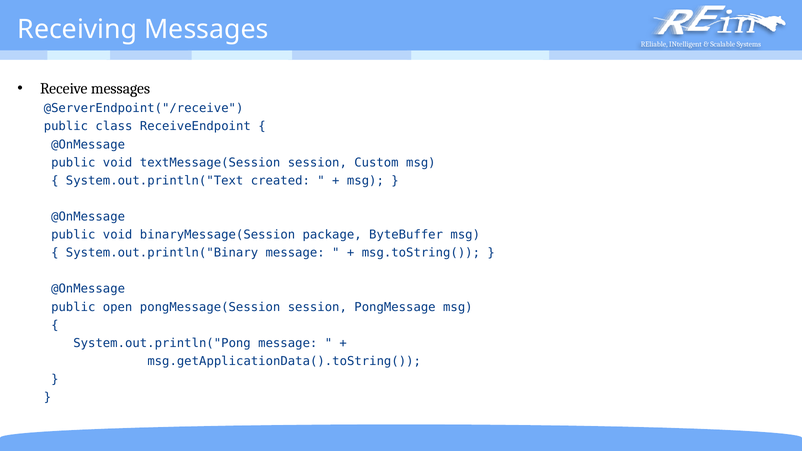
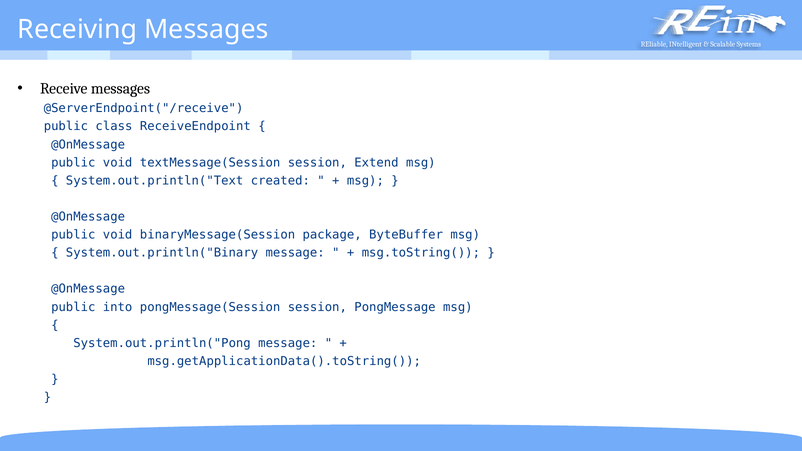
Custom: Custom -> Extend (376, 163)
open: open -> into (118, 307)
